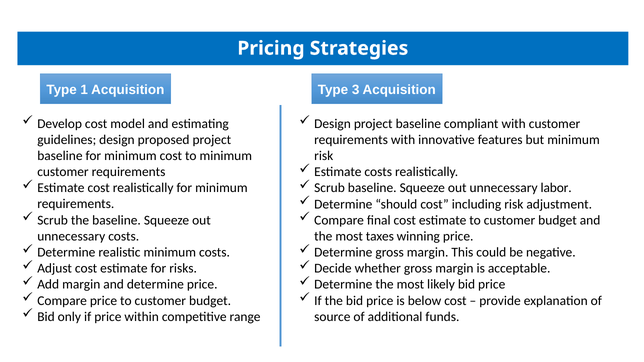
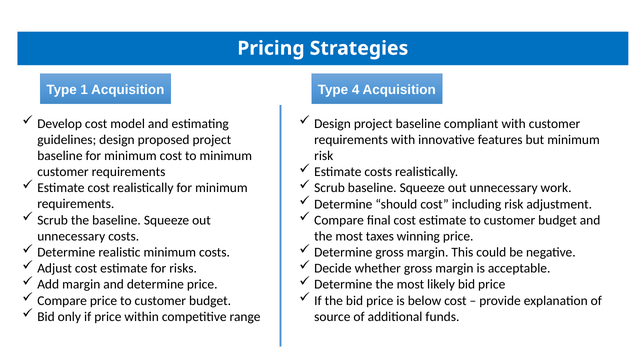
3: 3 -> 4 (356, 90)
labor: labor -> work (556, 188)
